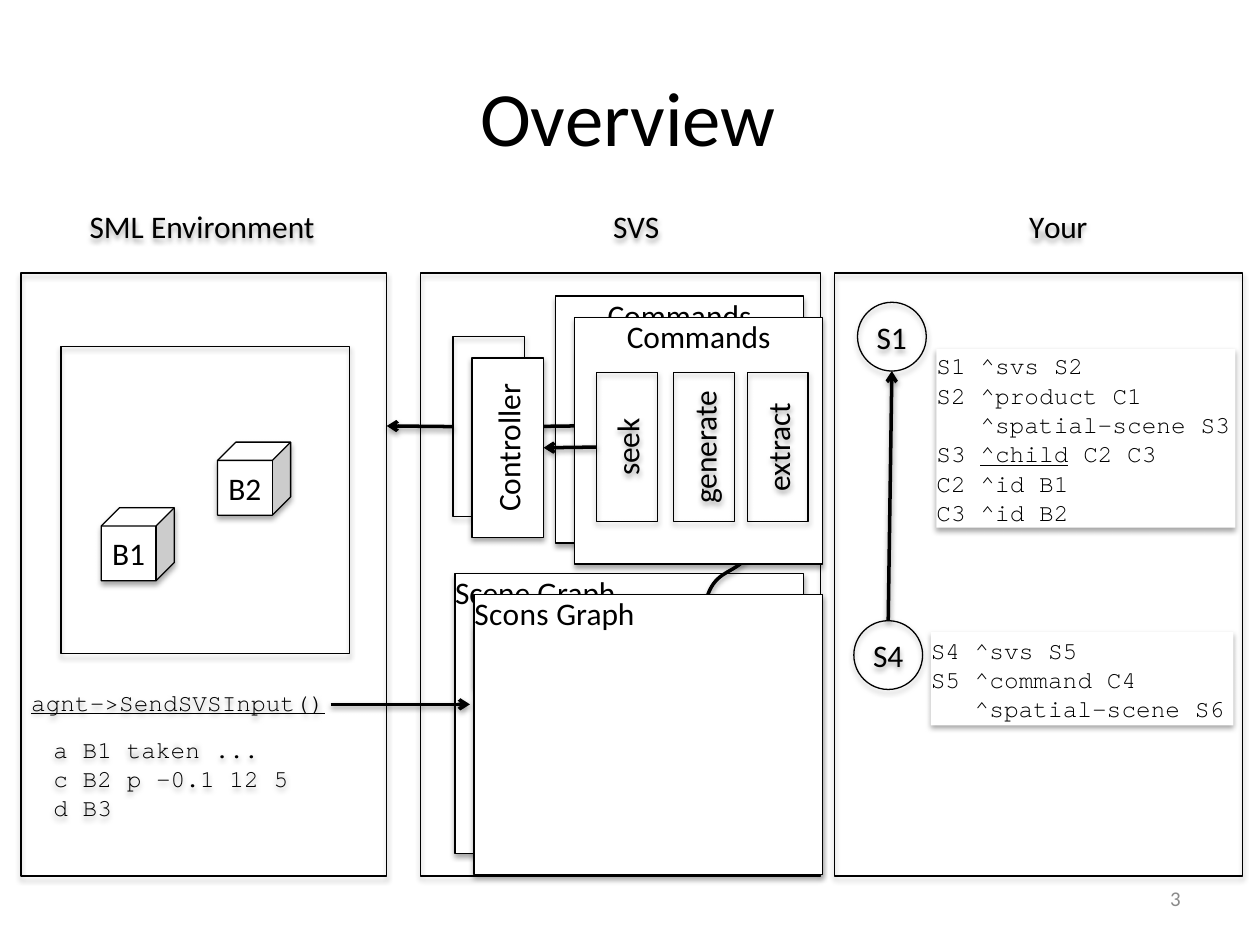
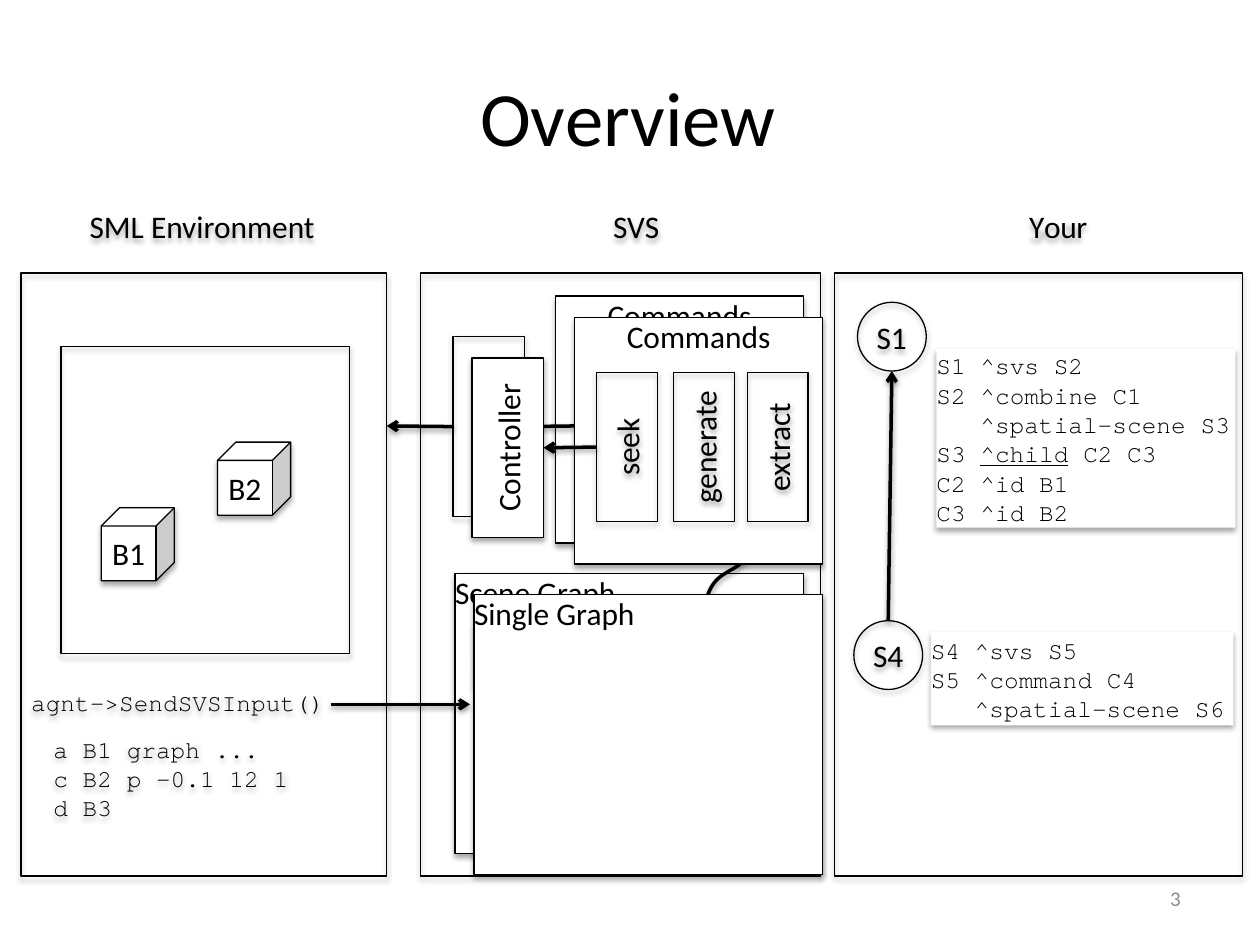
^product: ^product -> ^combine (1039, 396)
Scons: Scons -> Single (512, 616)
agnt->SendSVSInput( underline: present -> none (178, 703)
B1 taken: taken -> graph (163, 750)
5: 5 -> 1 (281, 779)
